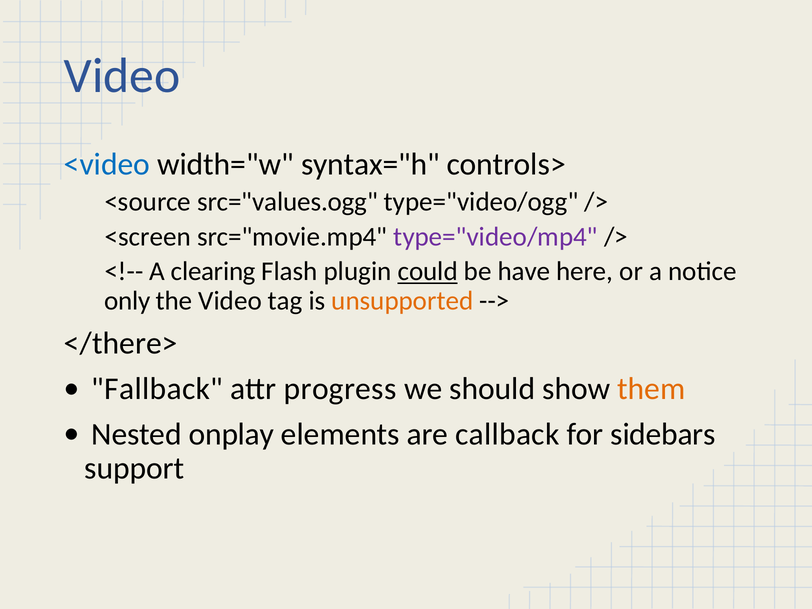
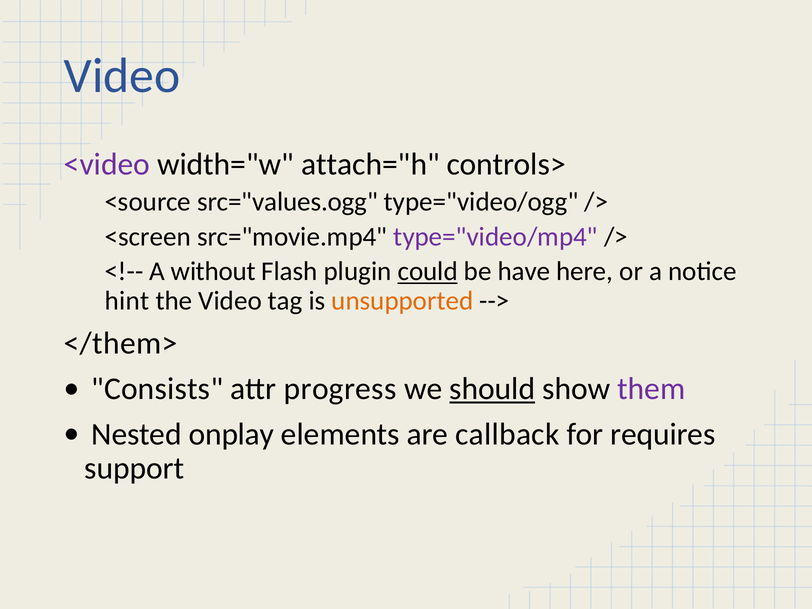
<video colour: blue -> purple (107, 164)
syntax="h: syntax="h -> attach="h (370, 164)
clearing: clearing -> without (213, 271)
only: only -> hint (127, 301)
</there>: </there> -> </them> (121, 344)
Fallback: Fallback -> Consists (157, 389)
should underline: none -> present (492, 389)
them colour: orange -> purple (651, 389)
sidebars: sidebars -> requires (663, 434)
